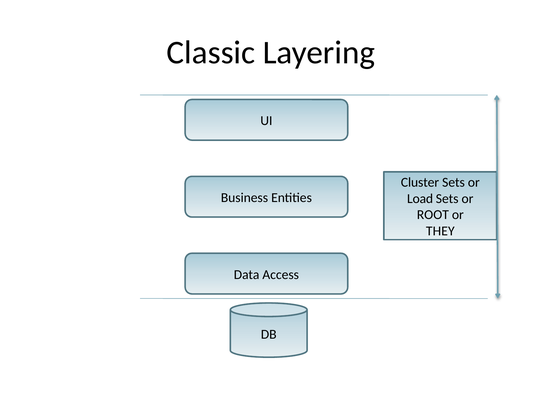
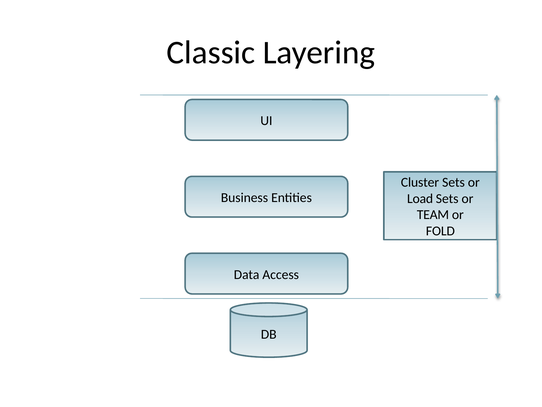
ROOT: ROOT -> TEAM (433, 215)
THEY: THEY -> FOLD (440, 231)
